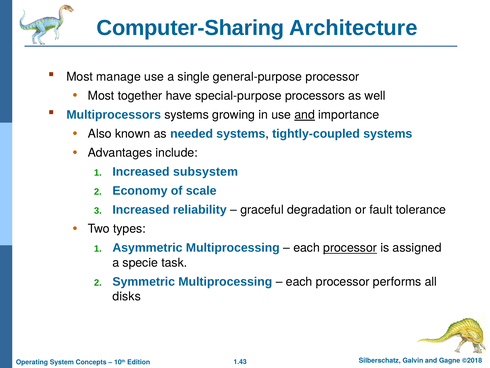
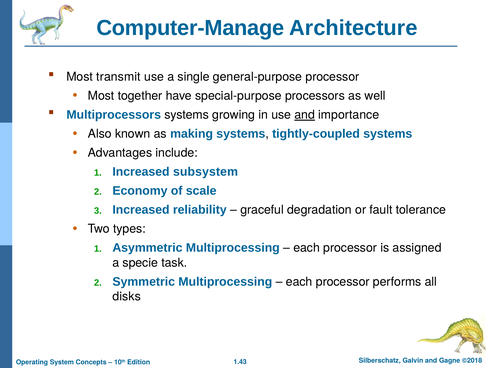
Computer-Sharing: Computer-Sharing -> Computer-Manage (190, 28)
manage: manage -> transmit (119, 77)
needed: needed -> making (192, 134)
processor underline: present -> none (350, 248)
